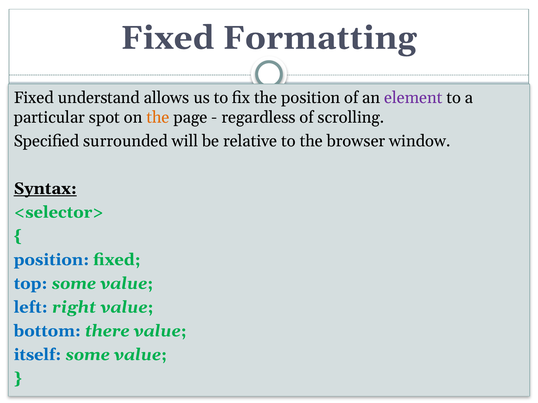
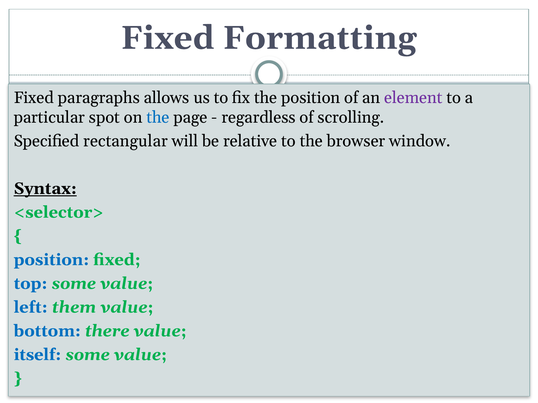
understand: understand -> paragraphs (99, 98)
the colour: orange -> blue (158, 117)
surrounded: surrounded -> rectangular (126, 141)
right: right -> them (74, 308)
